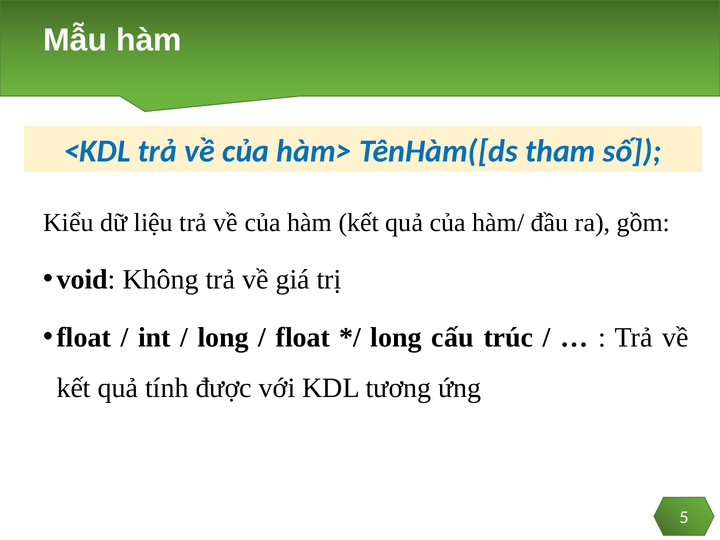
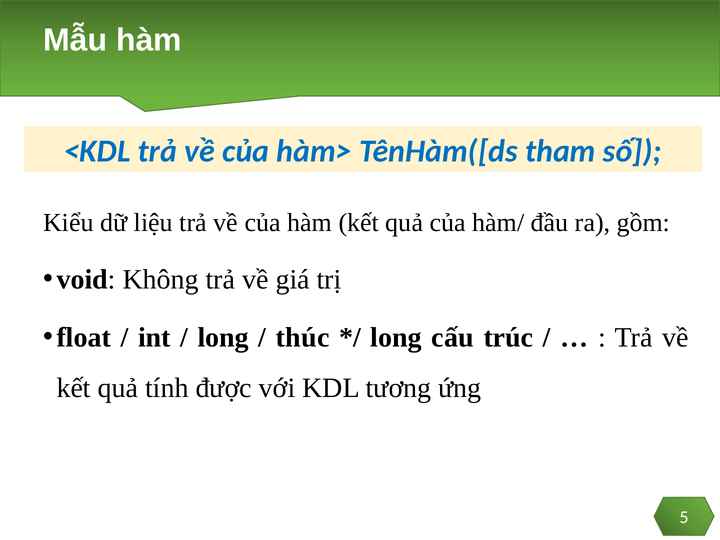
float: float -> thúc (303, 337)
